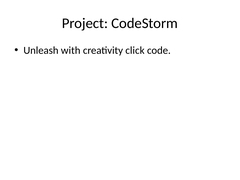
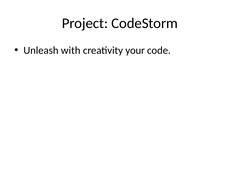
click: click -> your (135, 50)
